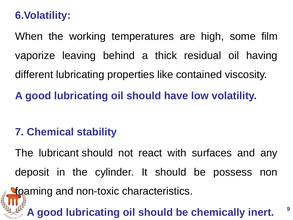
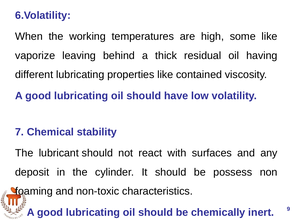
some film: film -> like (270, 36)
